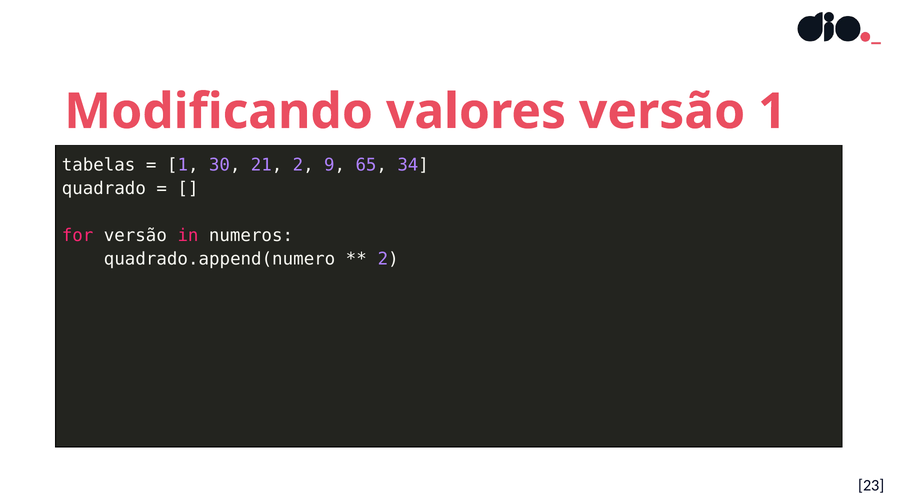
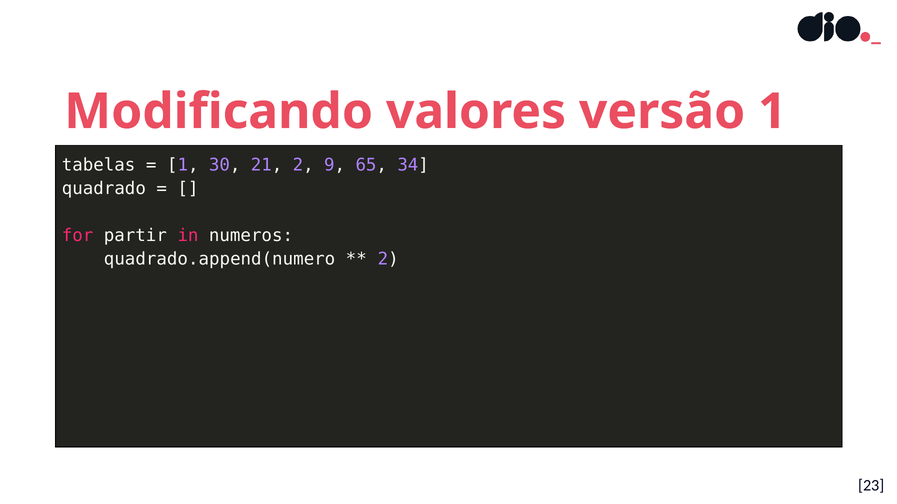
for versão: versão -> partir (135, 236)
